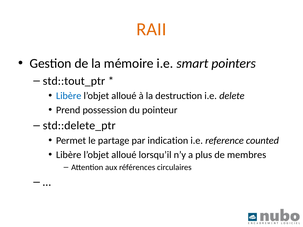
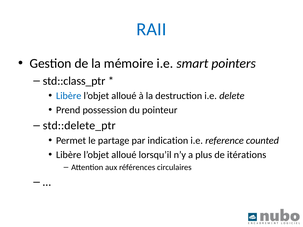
RAII colour: orange -> blue (151, 29)
std::tout_ptr: std::tout_ptr -> std::class_ptr (74, 81)
membres: membres -> itérations (247, 155)
